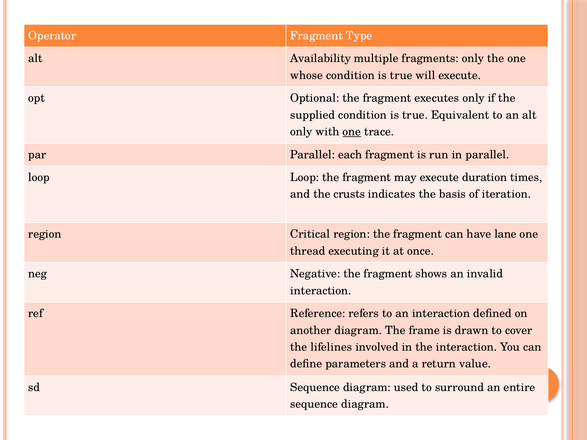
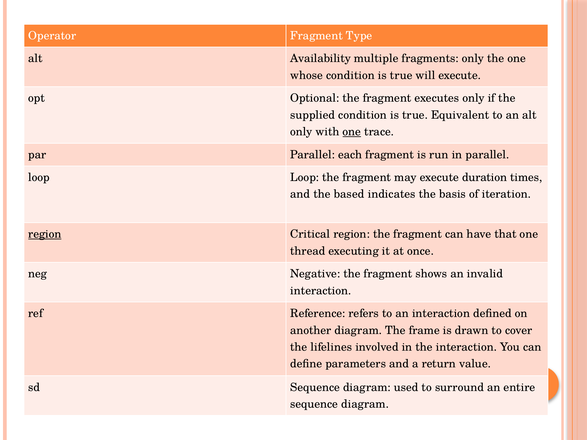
crusts: crusts -> based (349, 194)
region underline: none -> present (45, 234)
lane: lane -> that (505, 234)
